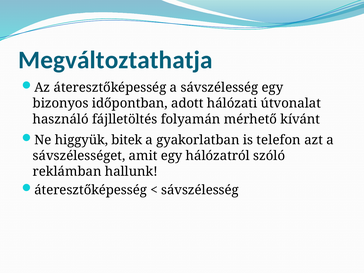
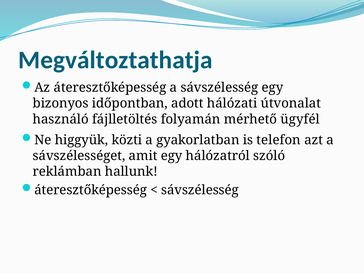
kívánt: kívánt -> ügyfél (300, 119)
bitek: bitek -> közti (127, 140)
